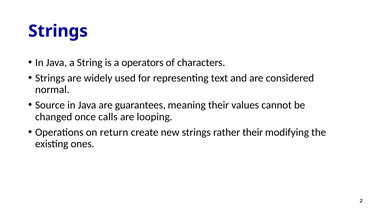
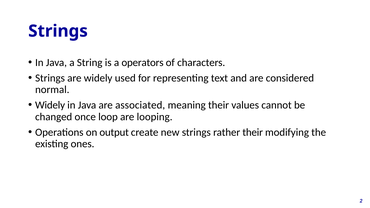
Source: Source -> Widely (50, 105)
guarantees: guarantees -> associated (140, 105)
calls: calls -> loop (108, 117)
return: return -> output (114, 132)
